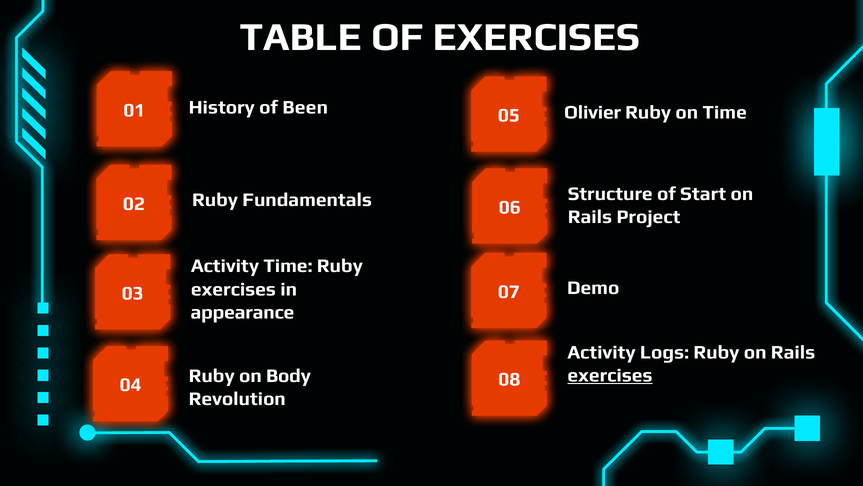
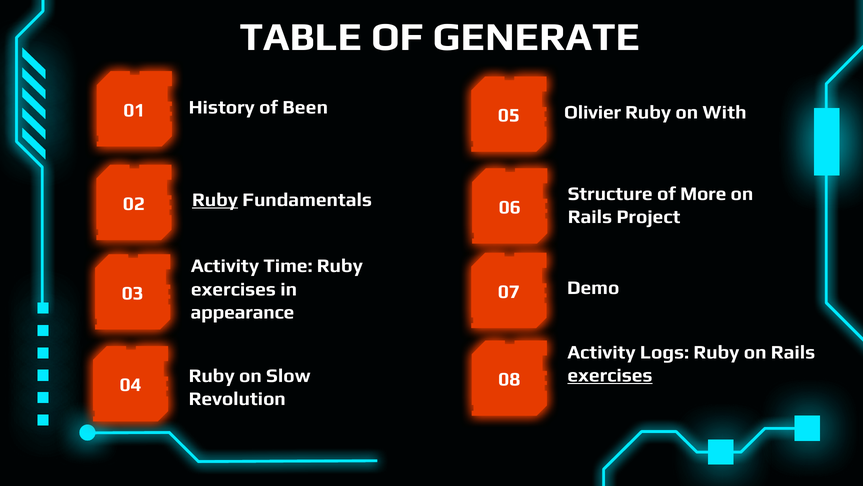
OF EXERCISES: EXERCISES -> GENERATE (536, 37)
on Time: Time -> With (725, 112)
Start: Start -> More (703, 194)
Ruby underline: none -> present (215, 200)
Body: Body -> Slow (288, 375)
